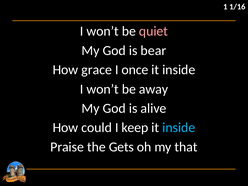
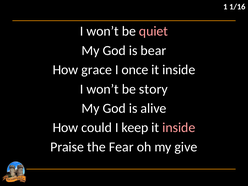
away: away -> story (153, 89)
inside colour: light blue -> pink (179, 128)
Gets: Gets -> Fear (121, 147)
that: that -> give (186, 147)
